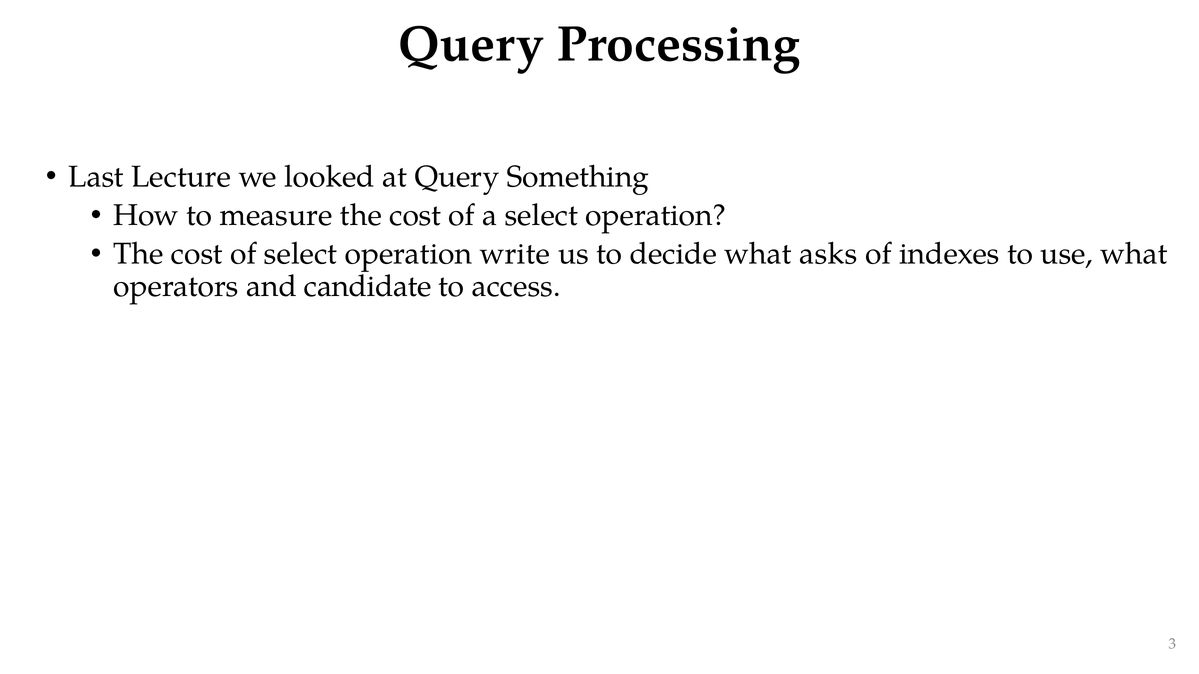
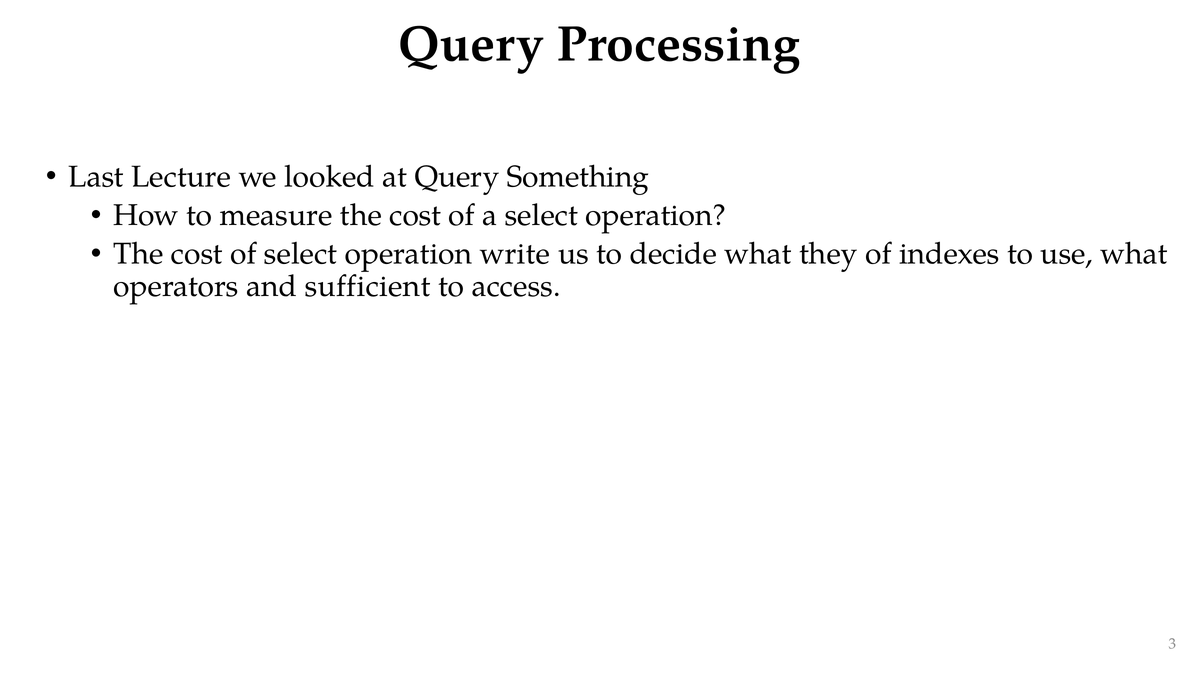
asks: asks -> they (828, 254)
candidate: candidate -> sufficient (368, 286)
